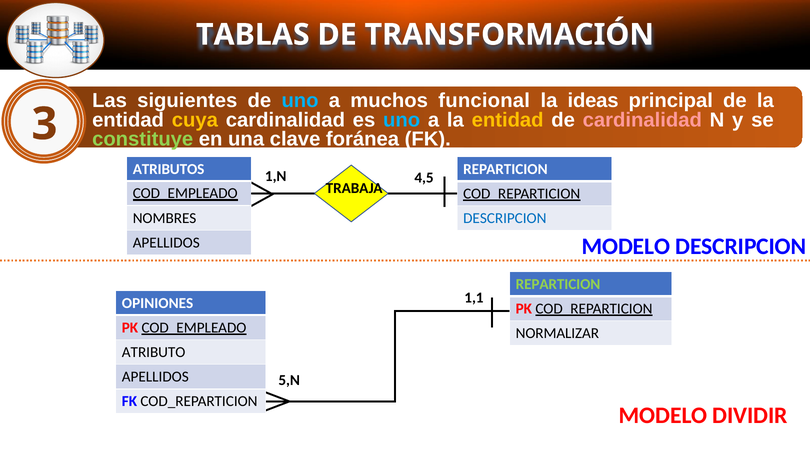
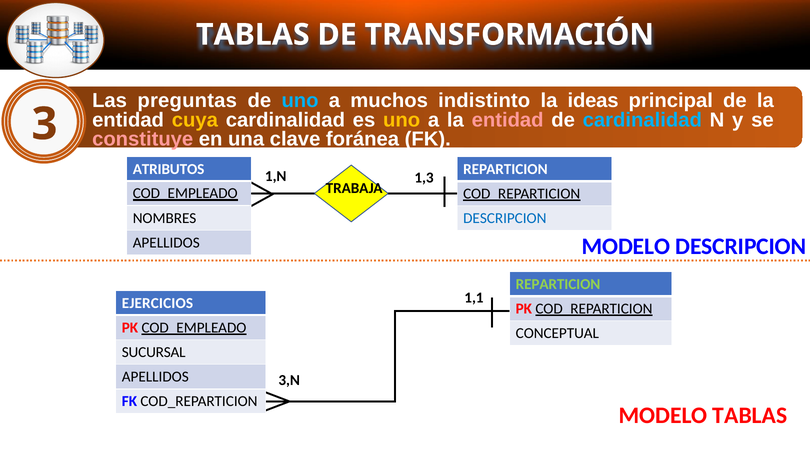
siguientes: siguientes -> preguntas (187, 101)
funcional: funcional -> indistinto (484, 101)
uno colour: light blue -> yellow (402, 120)
entidad colour: yellow -> pink (508, 120)
cardinalidad colour: pink -> light blue (642, 120)
constituye colour: light green -> pink (143, 139)
4,5: 4,5 -> 1,3 (424, 178)
OPINIONES: OPINIONES -> EJERCICIOS (157, 304)
NORMALIZAR: NORMALIZAR -> CONCEPTUAL (557, 334)
ATRIBUTO: ATRIBUTO -> SUCURSAL (154, 353)
5,N: 5,N -> 3,N (289, 381)
MODELO DIVIDIR: DIVIDIR -> TABLAS (750, 416)
